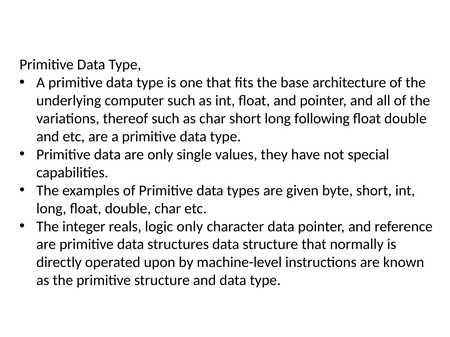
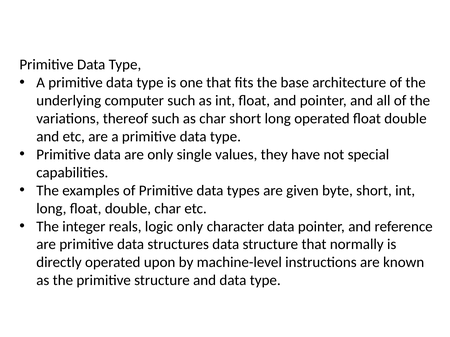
long following: following -> operated (322, 119)
